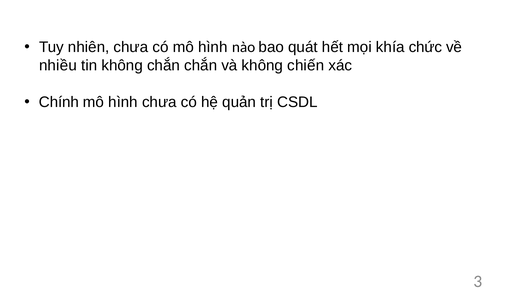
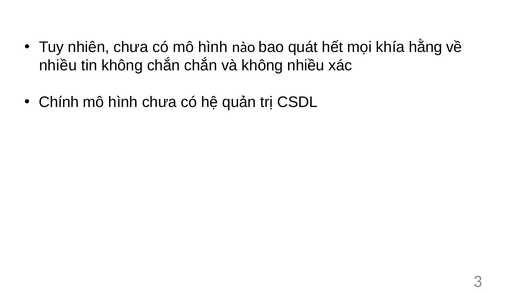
chức: chức -> hằng (425, 47)
không chiến: chiến -> nhiều (306, 65)
